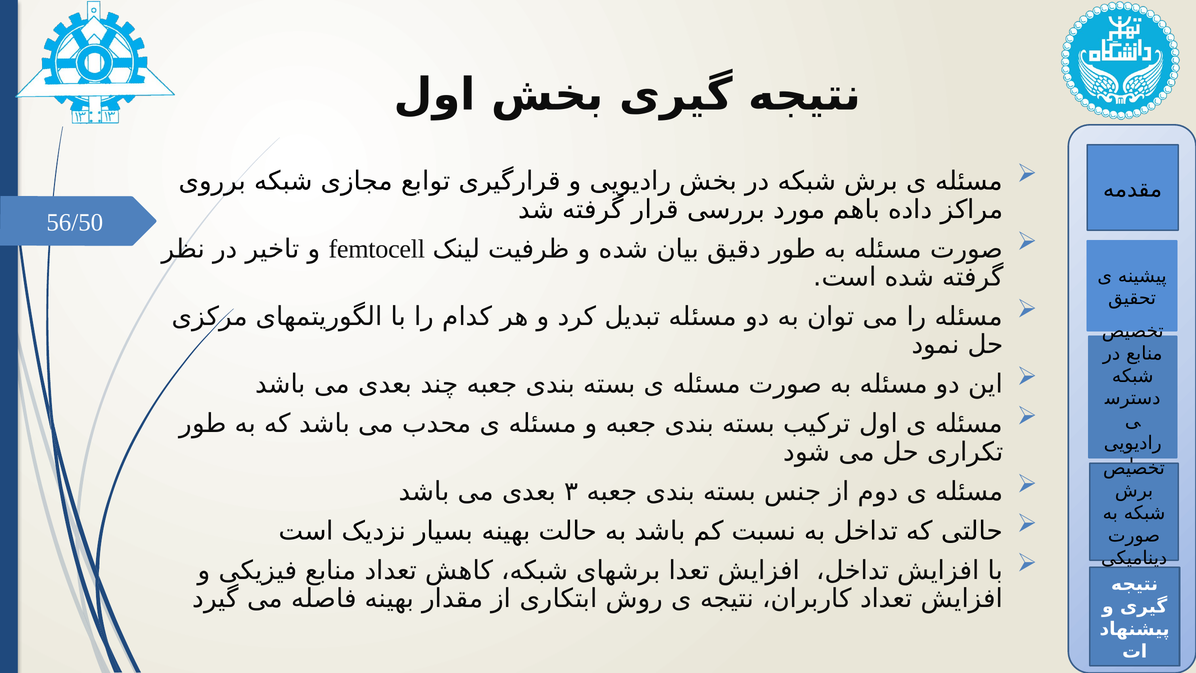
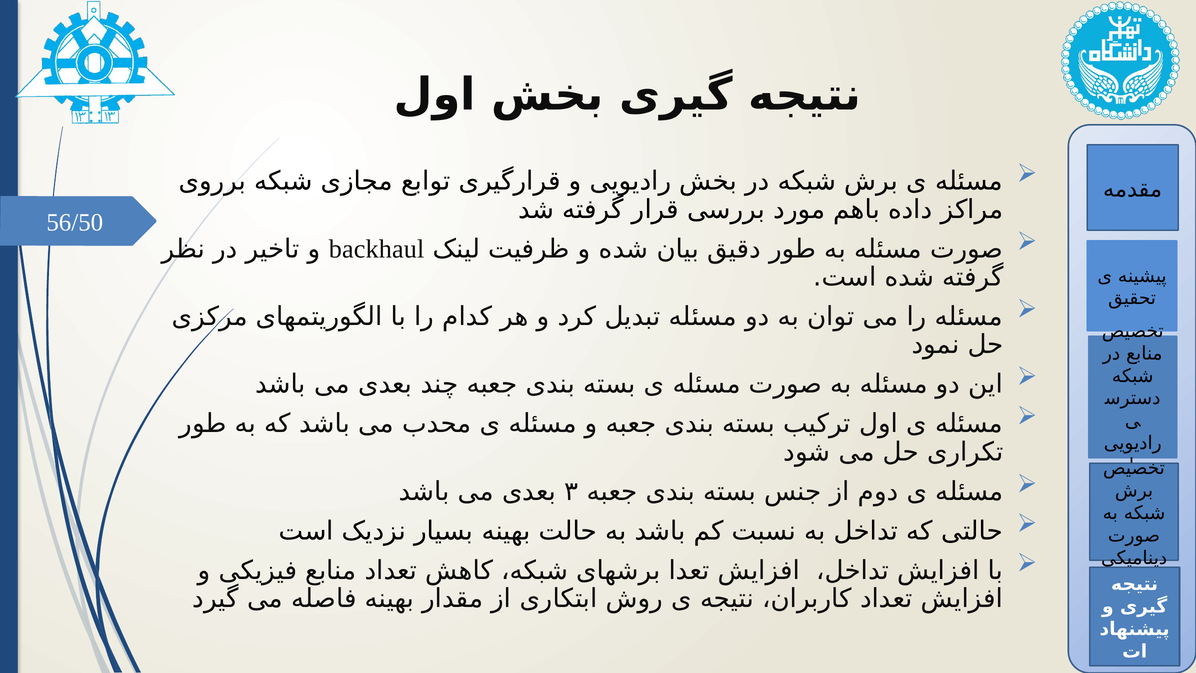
femtocell: femtocell -> backhaul (377, 249)
